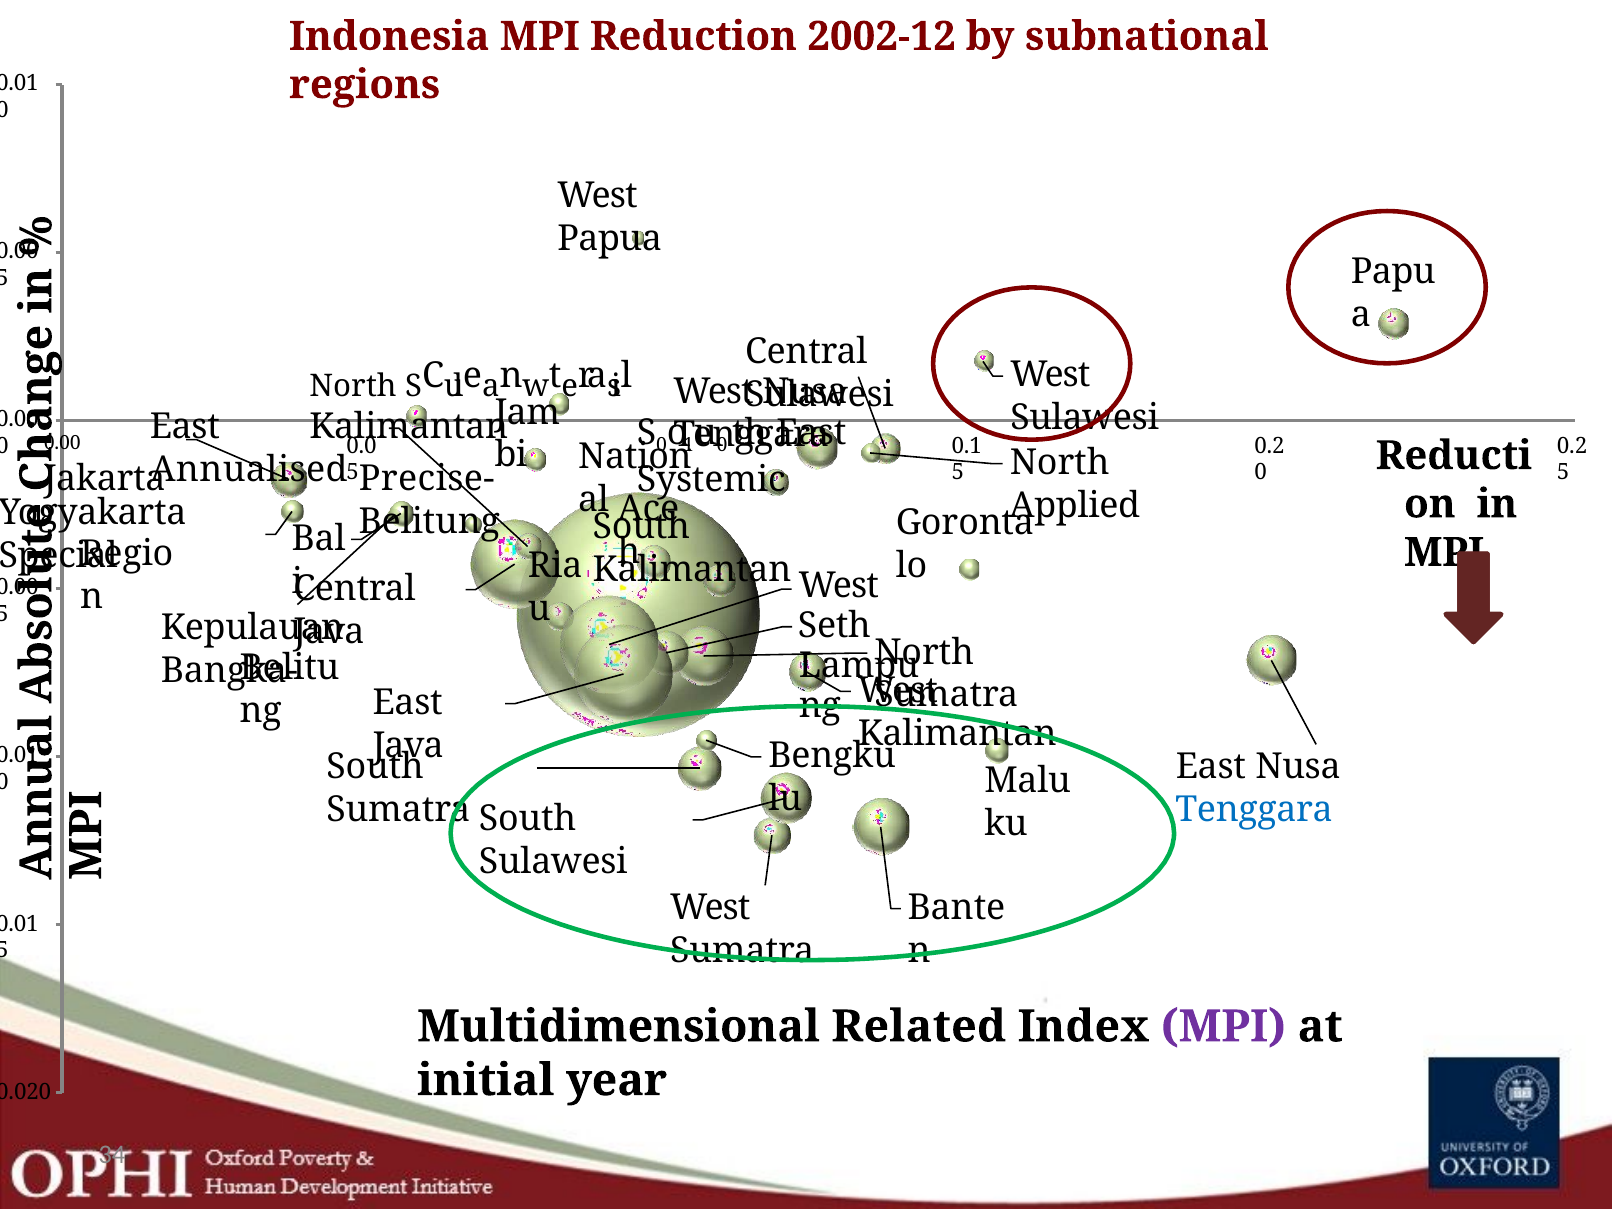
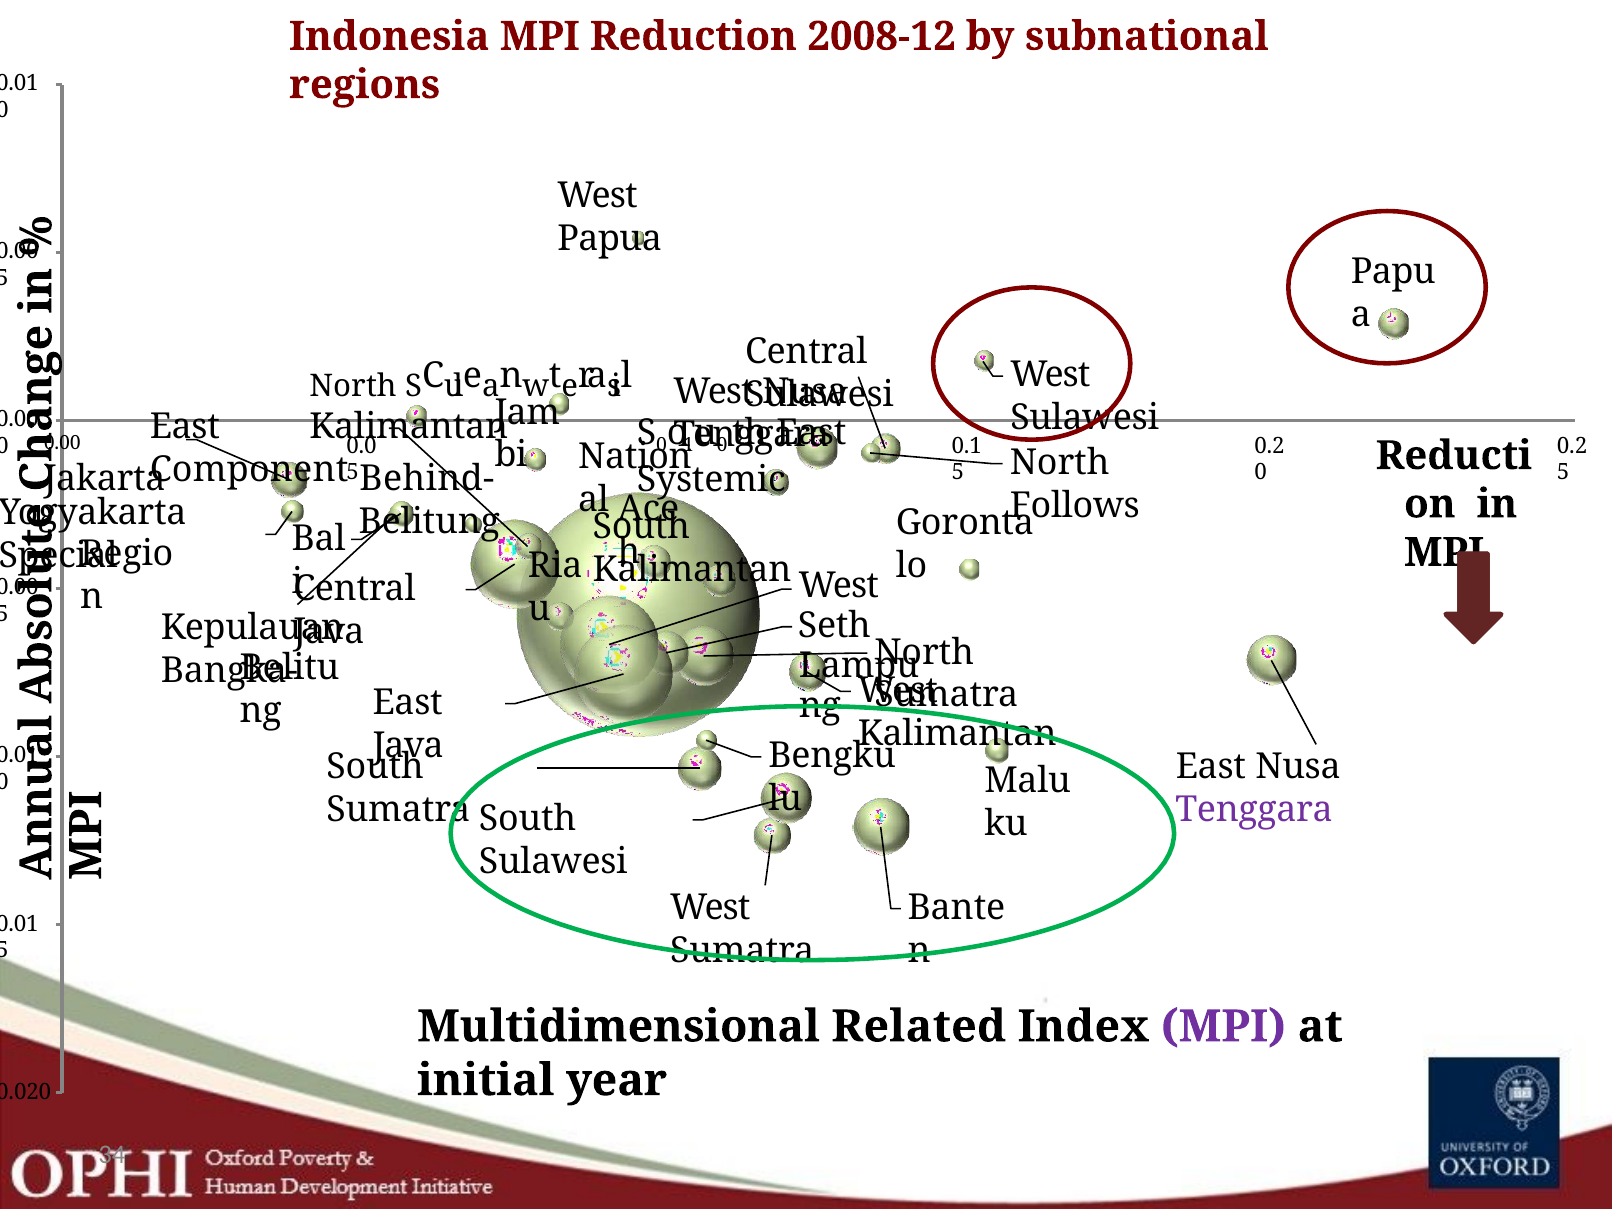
2002-12: 2002-12 -> 2008-12 (881, 36)
Annualised: Annualised -> Component (249, 470)
Precise-: Precise- -> Behind- (427, 479)
Applied: Applied -> Follows (1075, 506)
Tenggara colour: blue -> purple (1254, 810)
